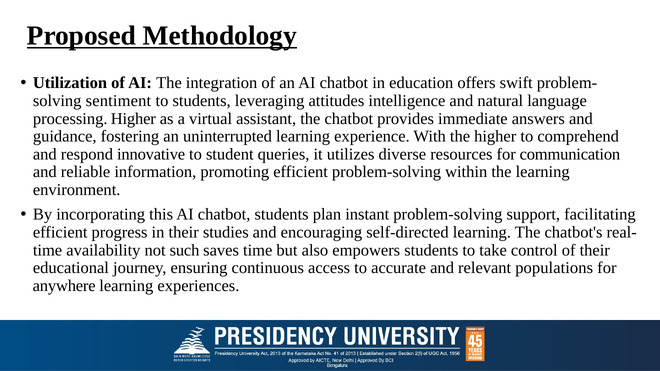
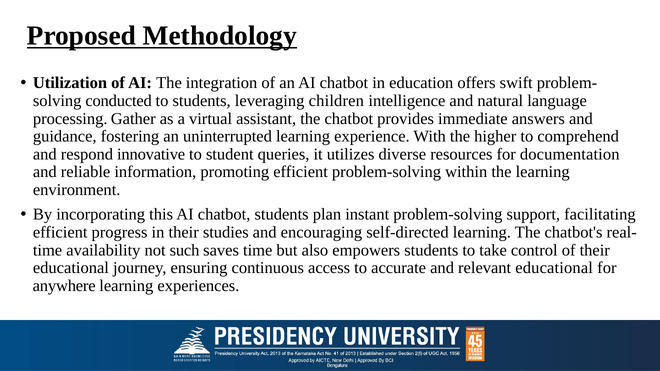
sentiment: sentiment -> conducted (119, 101)
attitudes: attitudes -> children (336, 101)
processing Higher: Higher -> Gather (133, 119)
communication: communication -> documentation (570, 154)
relevant populations: populations -> educational (554, 268)
